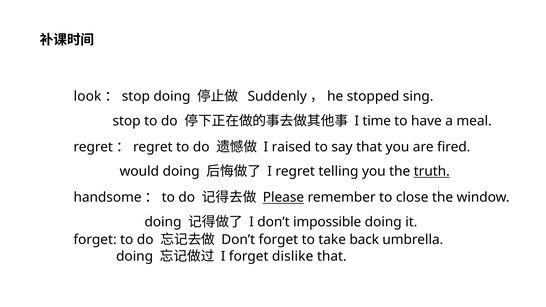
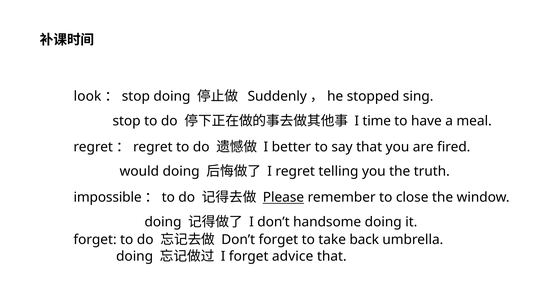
raised: raised -> better (291, 147)
truth underline: present -> none (432, 172)
handsome: handsome -> impossible (108, 198)
impossible: impossible -> handsome (327, 222)
dislike: dislike -> advice (293, 256)
